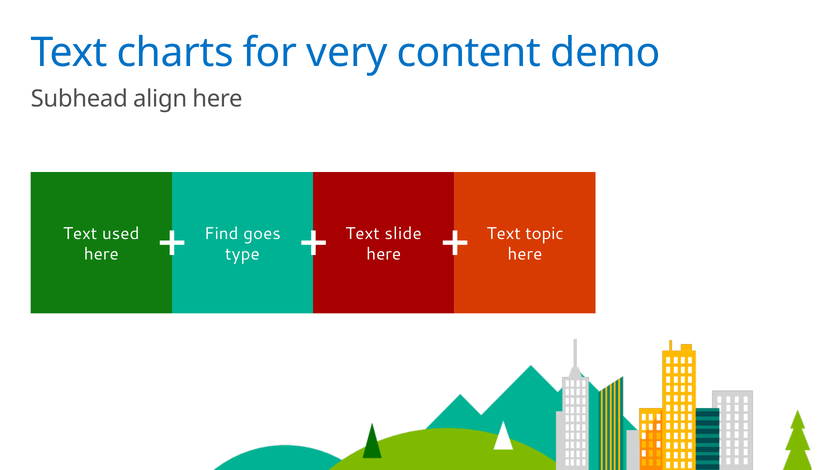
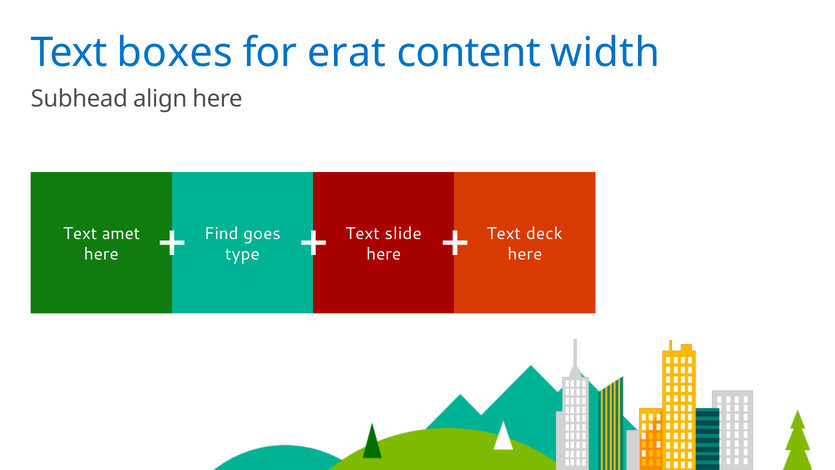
charts: charts -> boxes (175, 53)
very: very -> erat (347, 53)
demo: demo -> width (605, 53)
used: used -> amet (121, 233)
topic: topic -> deck (544, 233)
